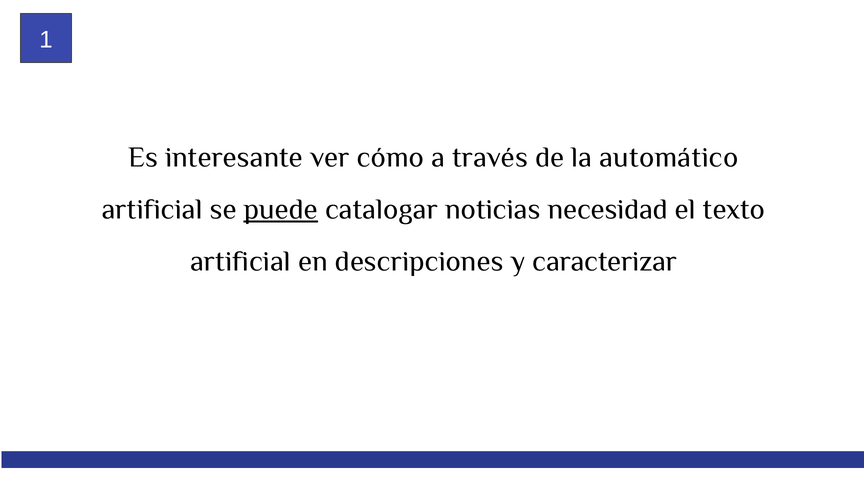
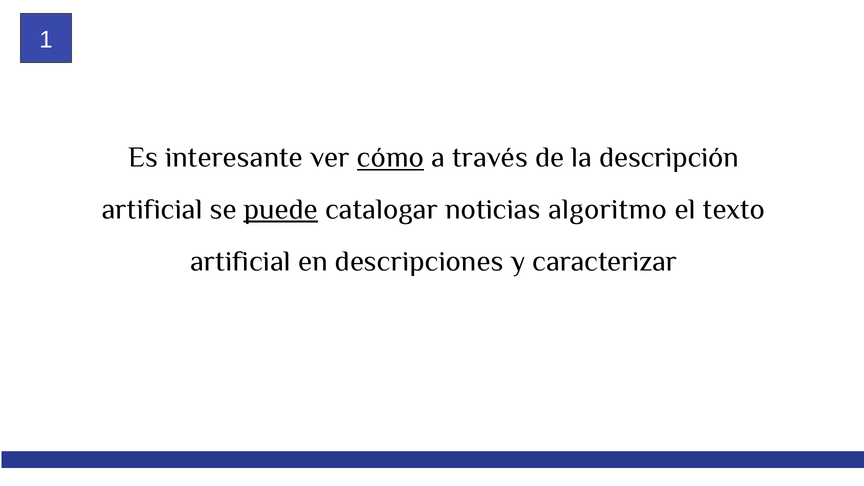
cómo underline: none -> present (390, 157)
automático: automático -> descripción (669, 157)
necesidad: necesidad -> algoritmo (608, 209)
